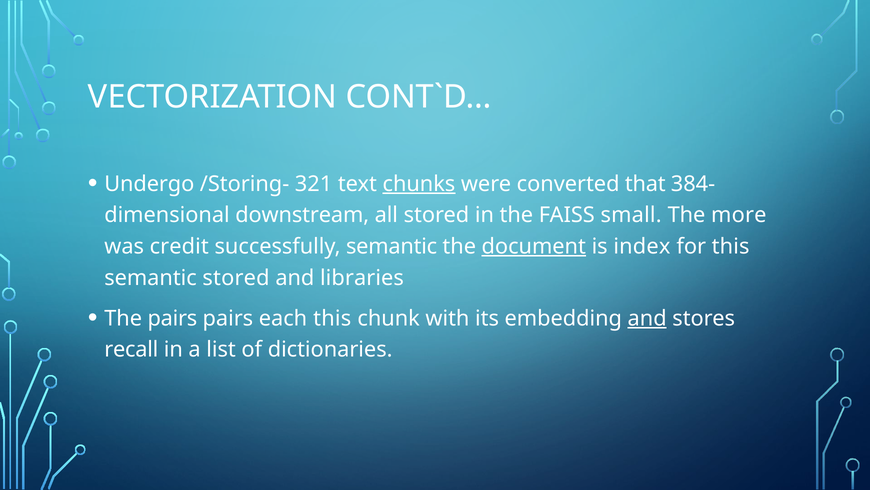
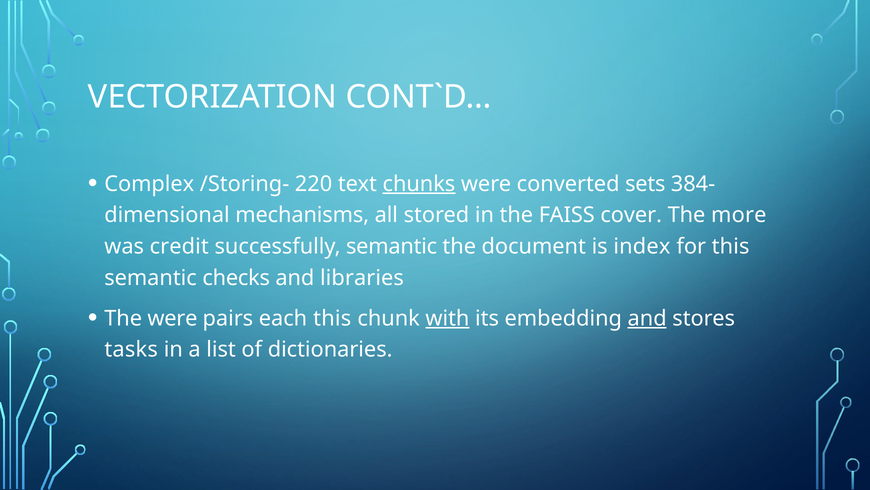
Undergo: Undergo -> Complex (149, 184)
321: 321 -> 220 (314, 184)
that: that -> sets (645, 184)
downstream: downstream -> mechanisms (302, 215)
small: small -> cover (631, 215)
document underline: present -> none (534, 246)
semantic stored: stored -> checks (236, 278)
The pairs: pairs -> were (172, 318)
with underline: none -> present (447, 318)
recall: recall -> tasks (131, 349)
